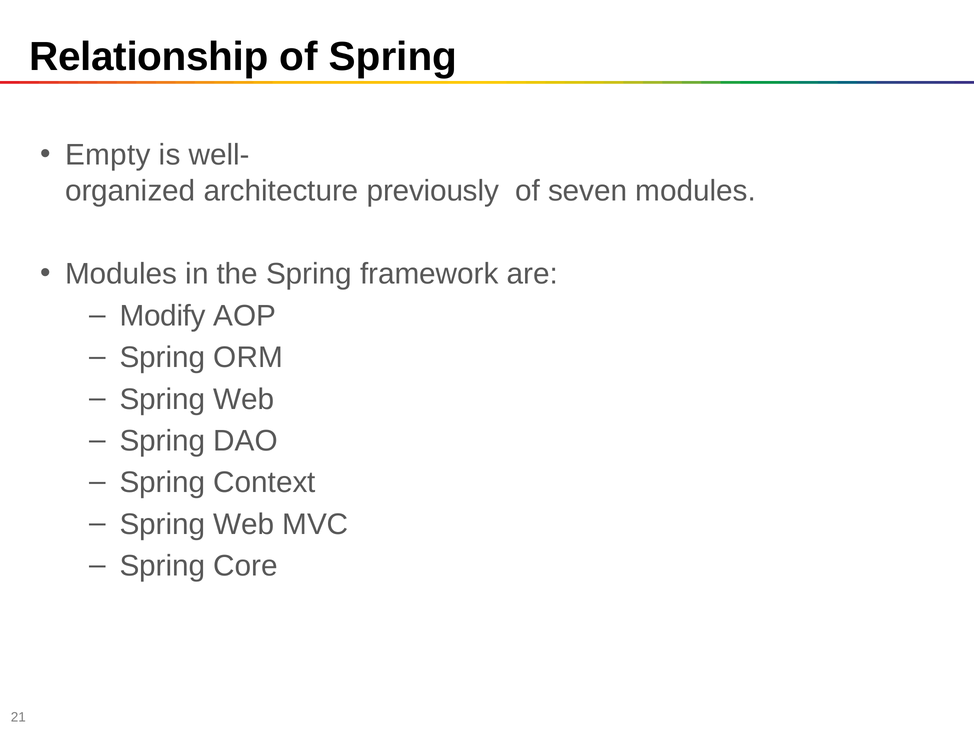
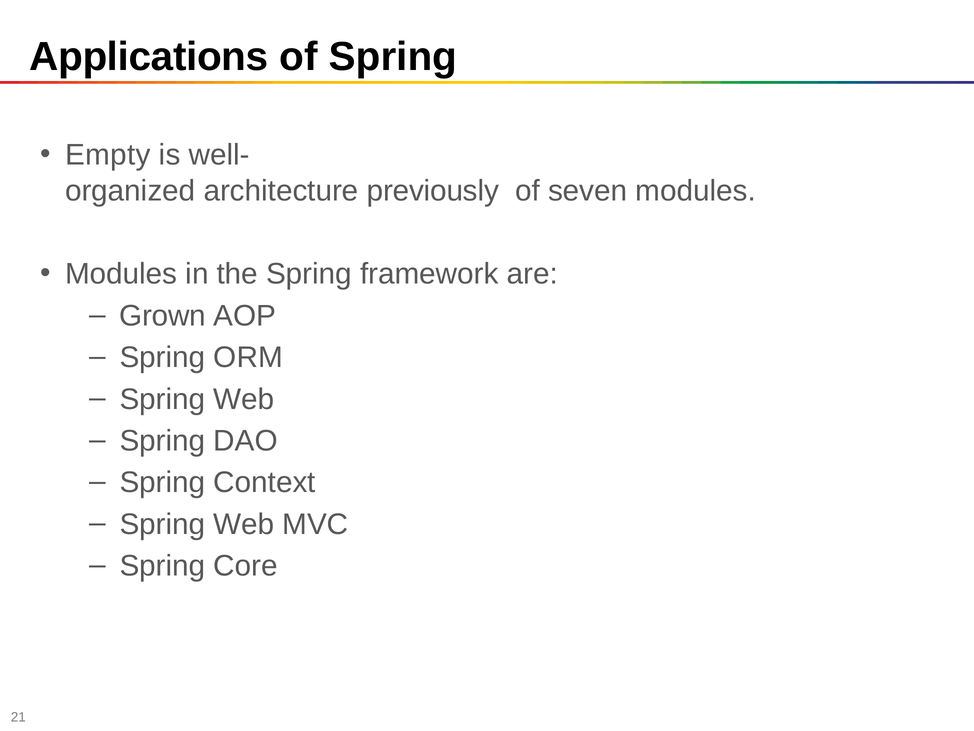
Relationship: Relationship -> Applications (149, 57)
Modify: Modify -> Grown (163, 316)
